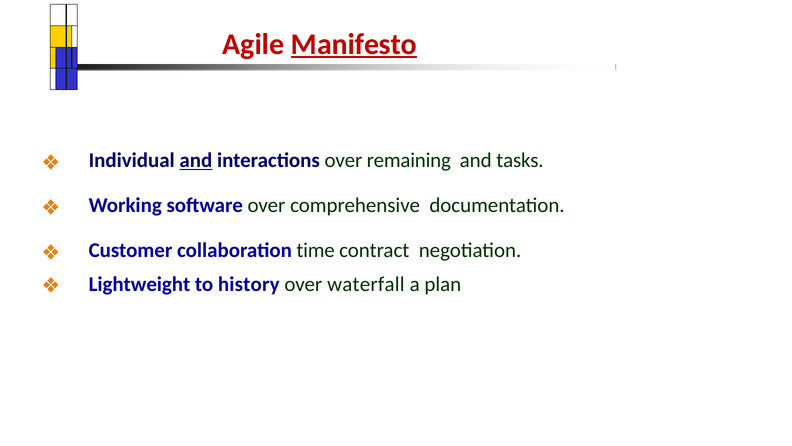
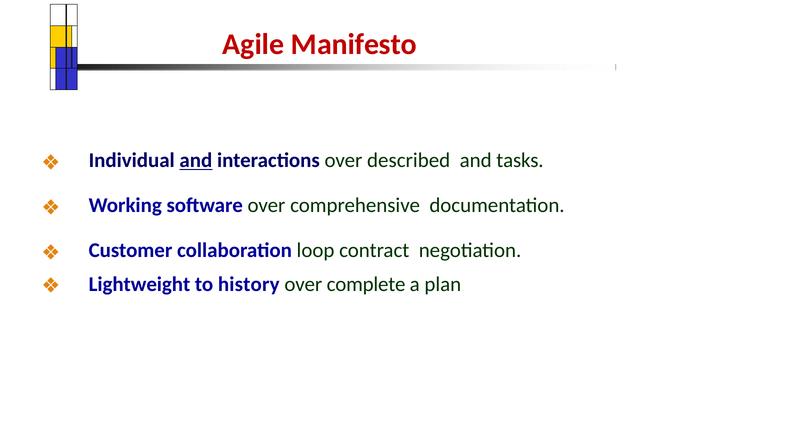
Manifesto underline: present -> none (354, 44)
remaining: remaining -> described (409, 160)
time: time -> loop (316, 250)
waterfall: waterfall -> complete (366, 284)
